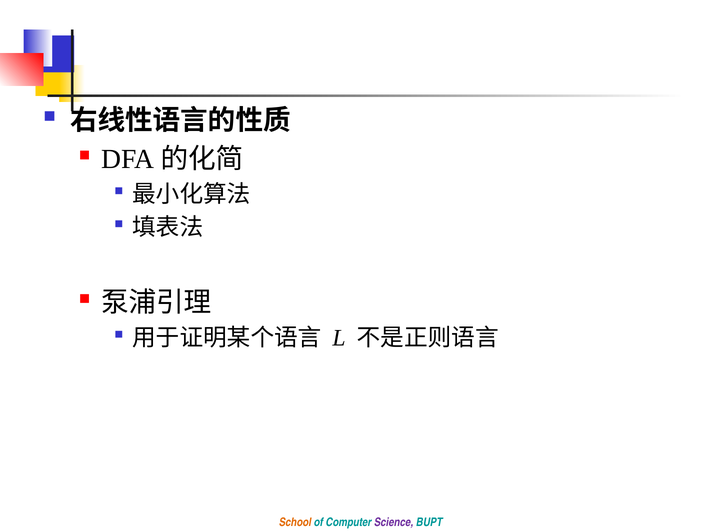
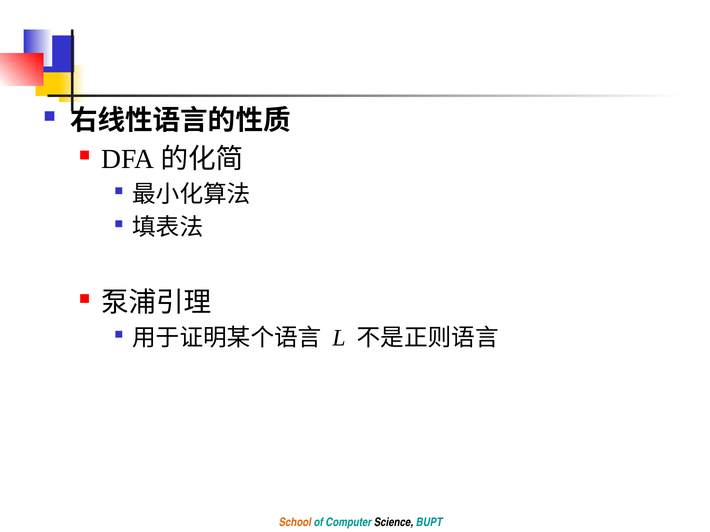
Science colour: purple -> black (394, 523)
